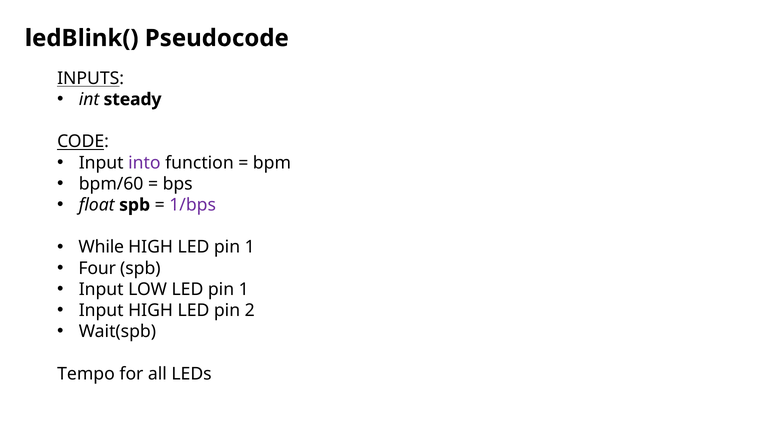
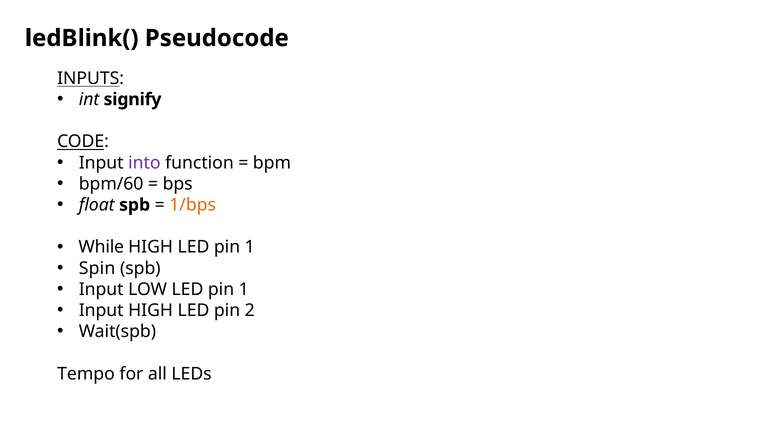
steady: steady -> signify (133, 99)
1/bps colour: purple -> orange (193, 205)
Four: Four -> Spin (97, 269)
